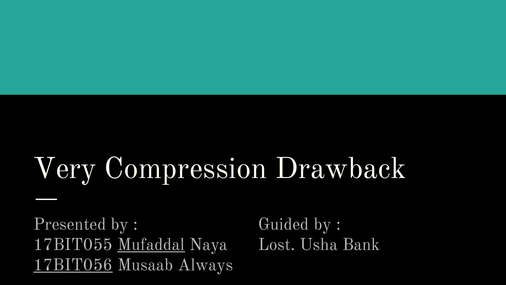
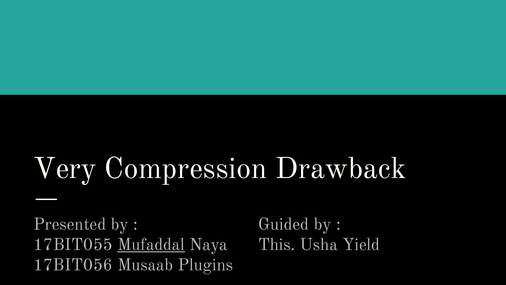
Lost: Lost -> This (277, 244)
Bank: Bank -> Yield (361, 244)
17BIT056 underline: present -> none (73, 264)
Always: Always -> Plugins (206, 264)
